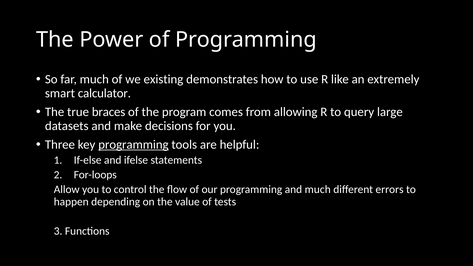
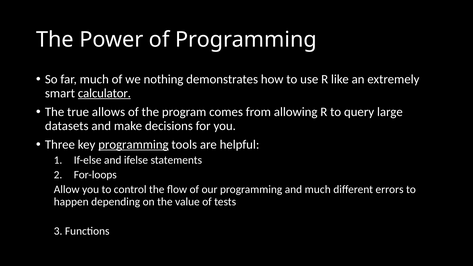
existing: existing -> nothing (163, 79)
calculator underline: none -> present (104, 93)
braces: braces -> allows (109, 112)
